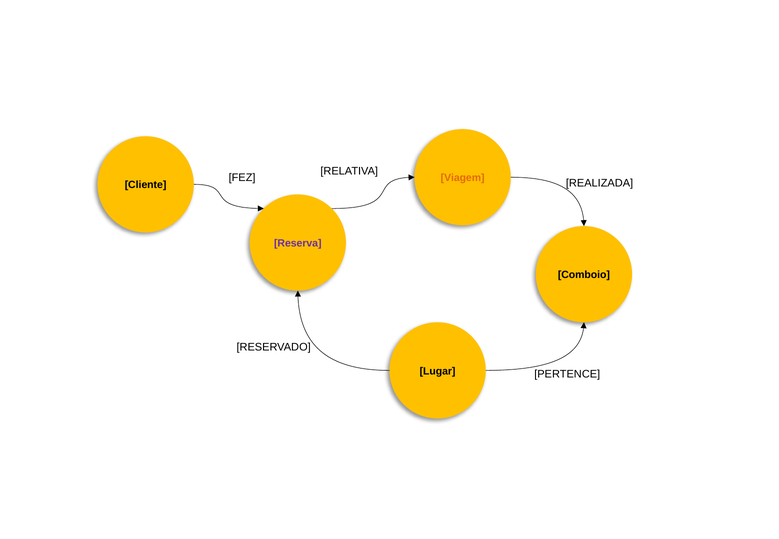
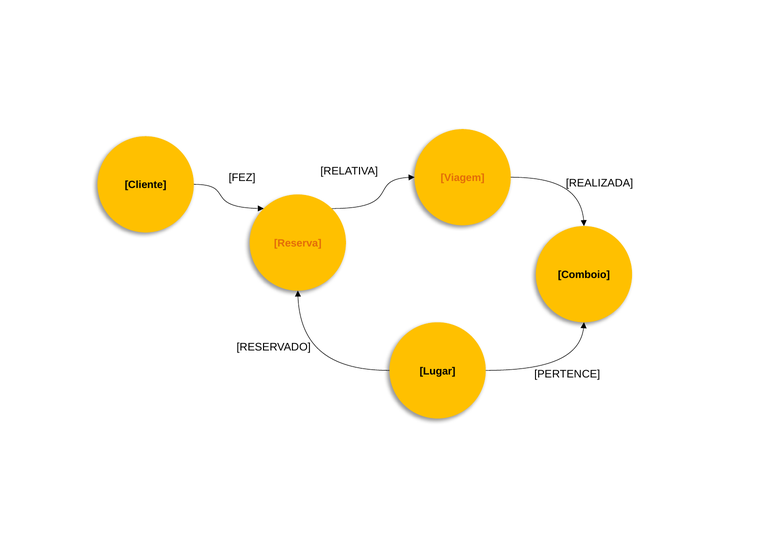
Reserva colour: purple -> orange (298, 243)
